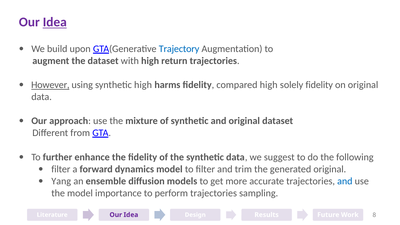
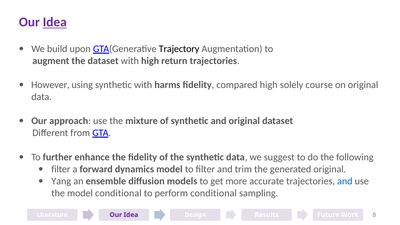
Trajectory colour: blue -> black (179, 49)
However underline: present -> none (50, 85)
synthetic high: high -> with (143, 85)
solely fidelity: fidelity -> course (319, 85)
model importance: importance -> conditional (118, 193)
perform trajectories: trajectories -> conditional (214, 193)
